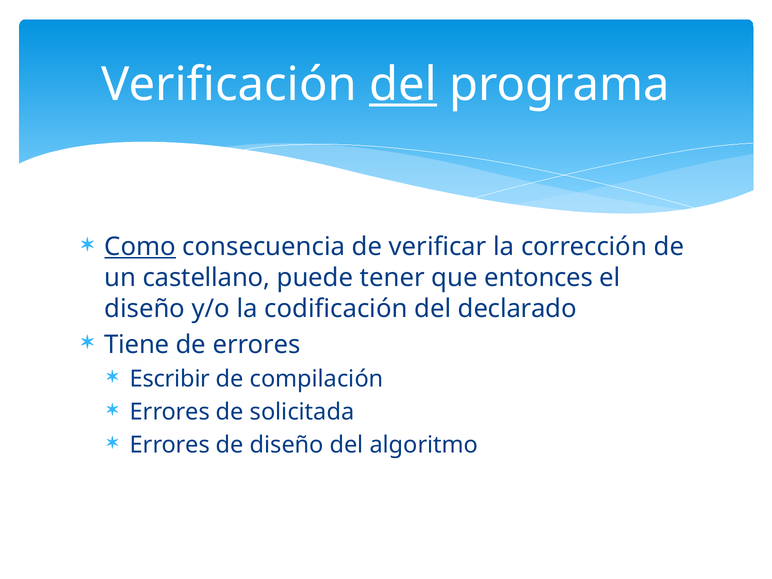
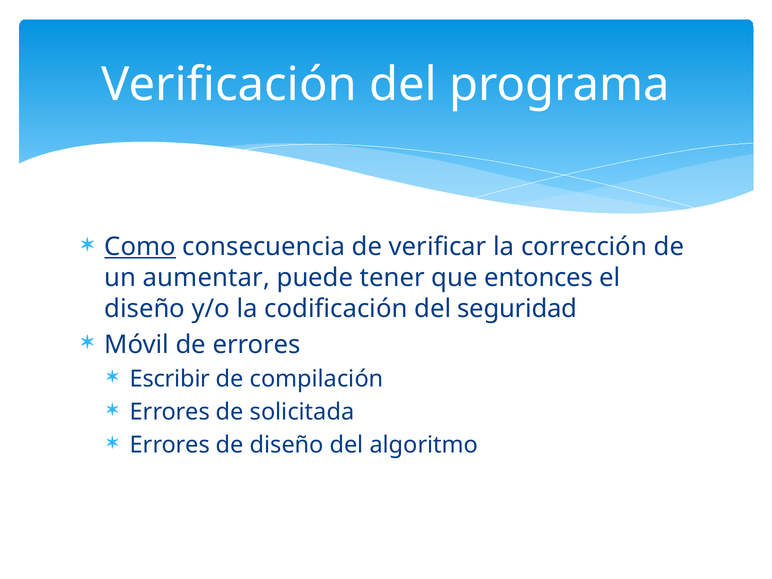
del underline: present -> none (403, 85)
castellano: castellano -> aumentar (206, 278)
declarado: declarado -> seguridad (517, 309)
Tiene: Tiene -> Móvil (137, 345)
